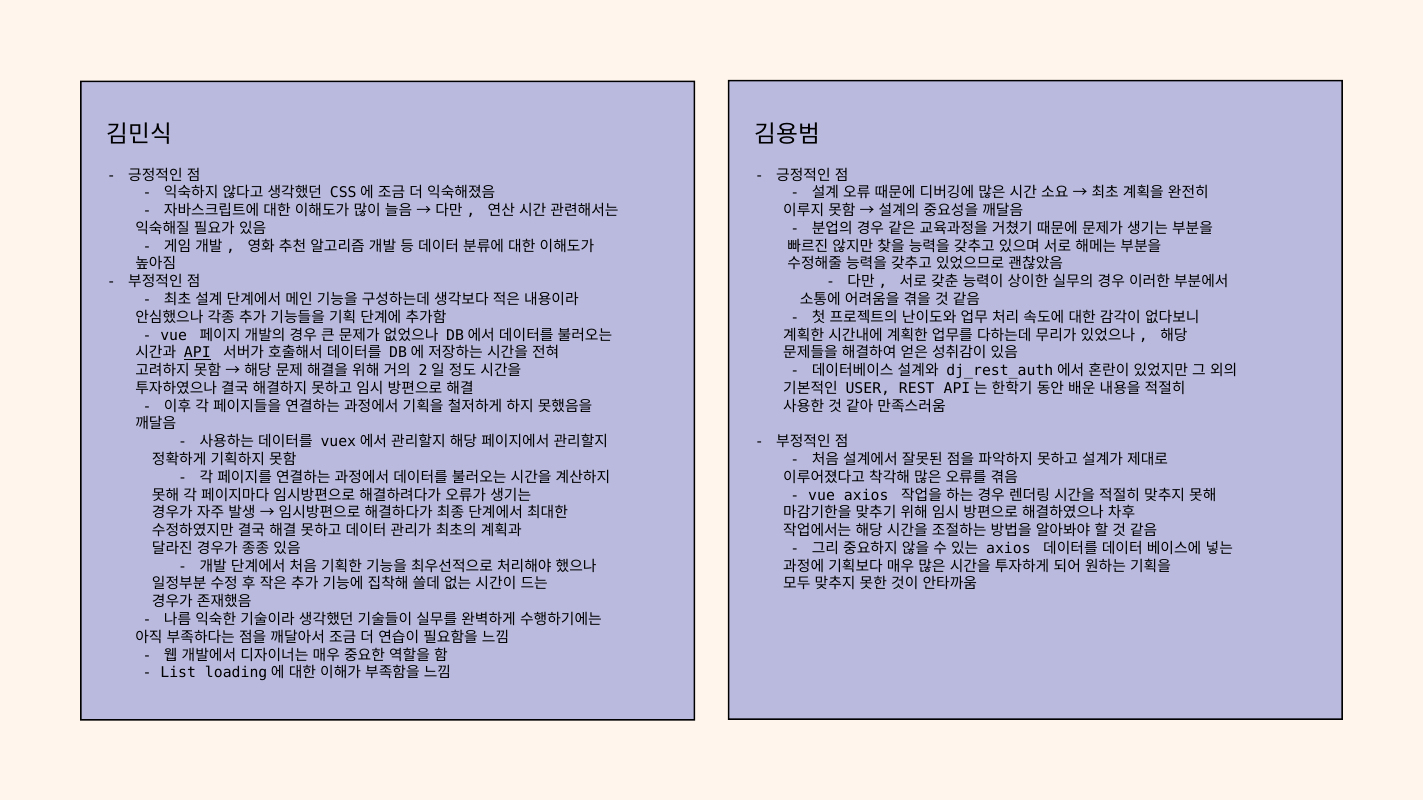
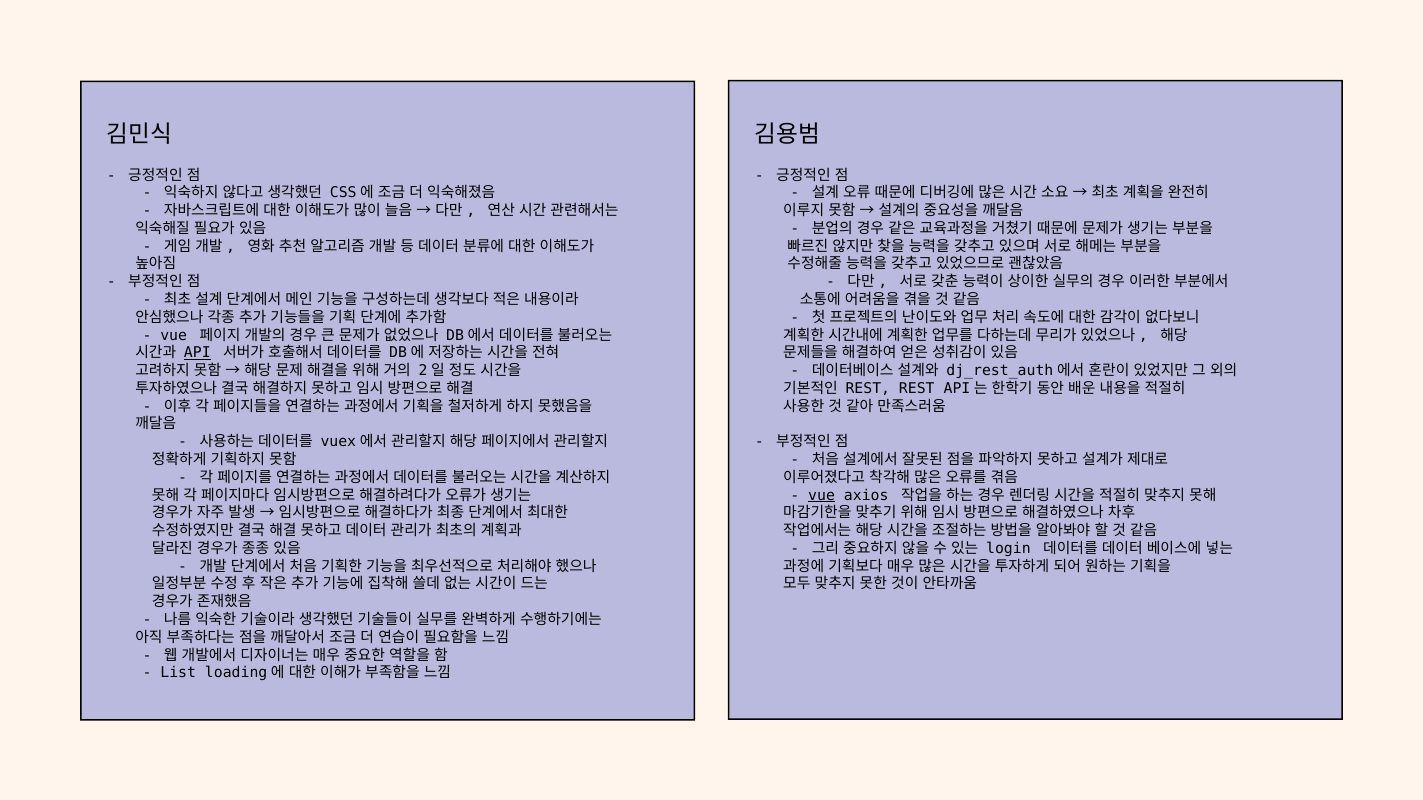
USER: USER -> REST (868, 389)
vue underline: none -> present (822, 495)
axios: axios -> login (1008, 549)
